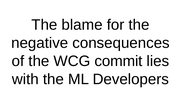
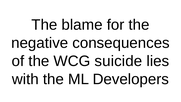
commit: commit -> suicide (118, 61)
